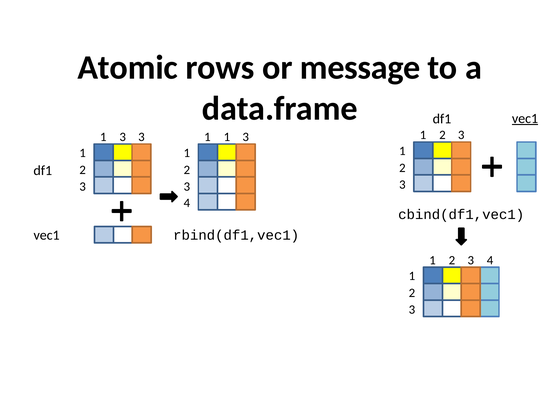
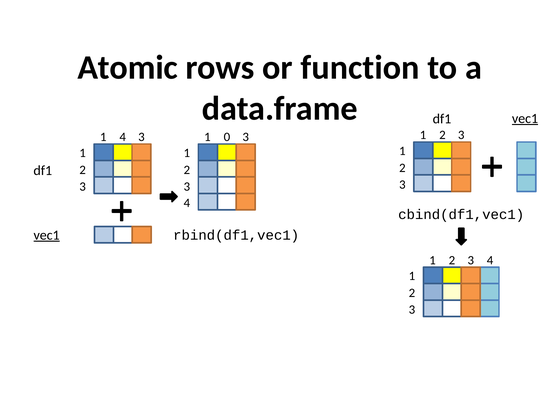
message: message -> function (360, 68)
1 3: 3 -> 4 (123, 137)
1: 1 -> 0 (227, 137)
vec1 underline: none -> present (47, 235)
